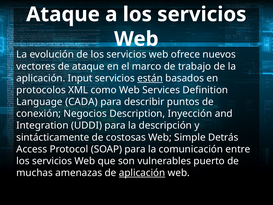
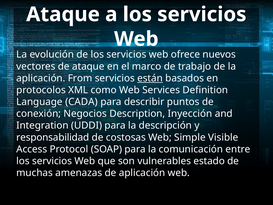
Input: Input -> From (80, 78)
sintácticamente: sintácticamente -> responsabilidad (53, 137)
Detrás: Detrás -> Visible (223, 137)
puerto: puerto -> estado (209, 161)
aplicación underline: present -> none (142, 173)
